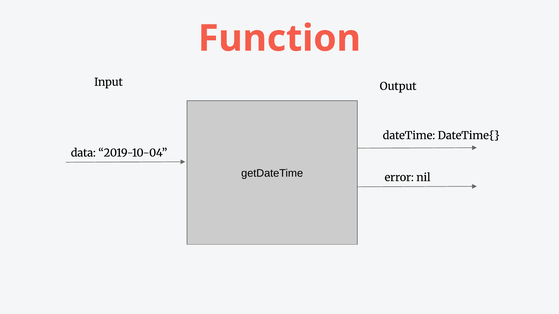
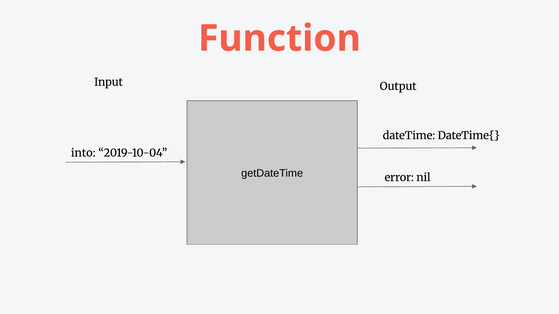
data: data -> into (83, 153)
